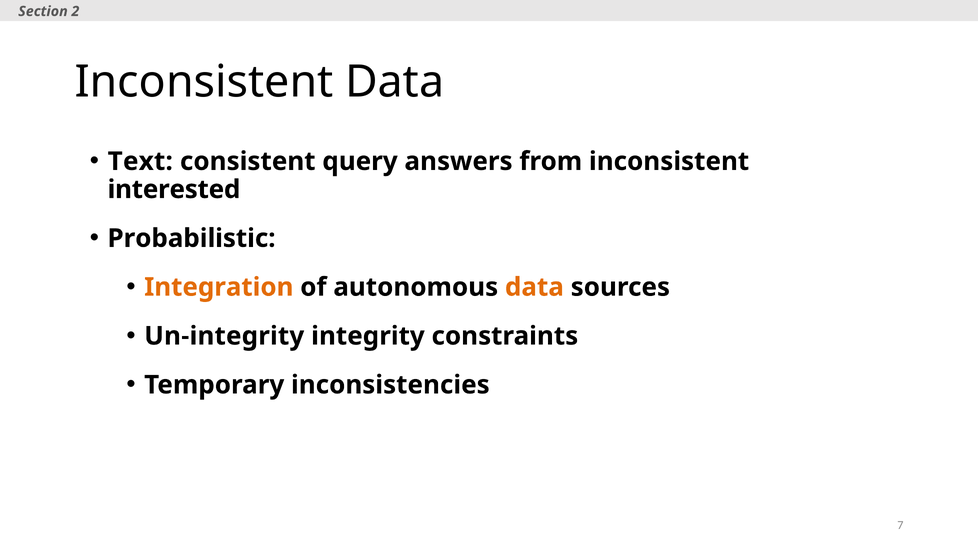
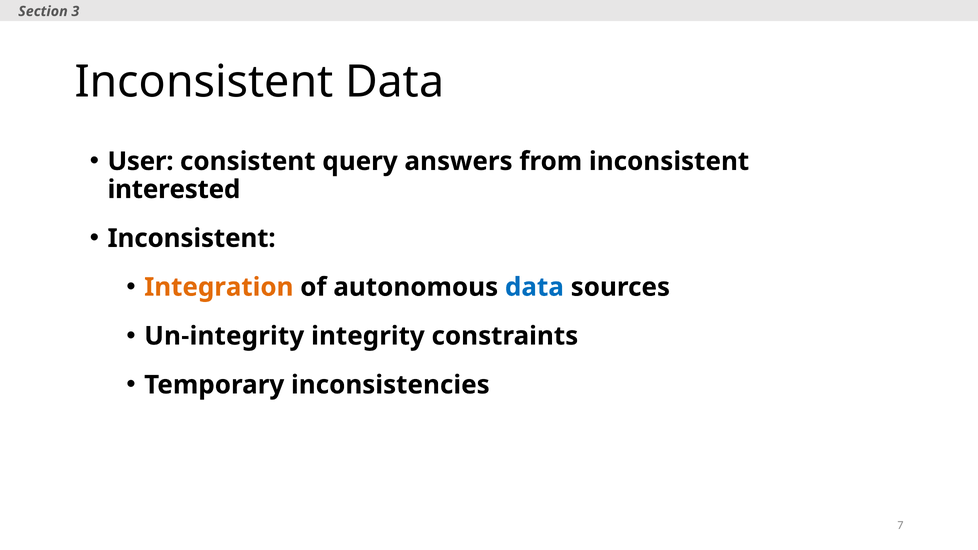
2: 2 -> 3 (75, 11)
Text: Text -> User (141, 161)
Probabilistic: Probabilistic -> Inconsistent (192, 238)
data colour: orange -> blue (534, 287)
